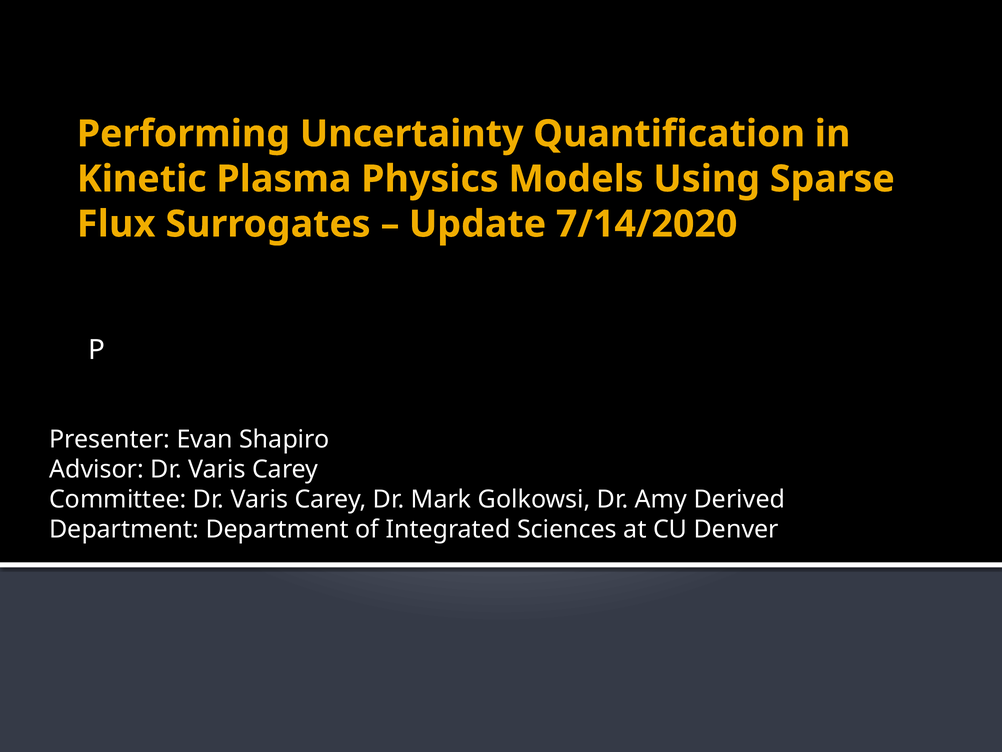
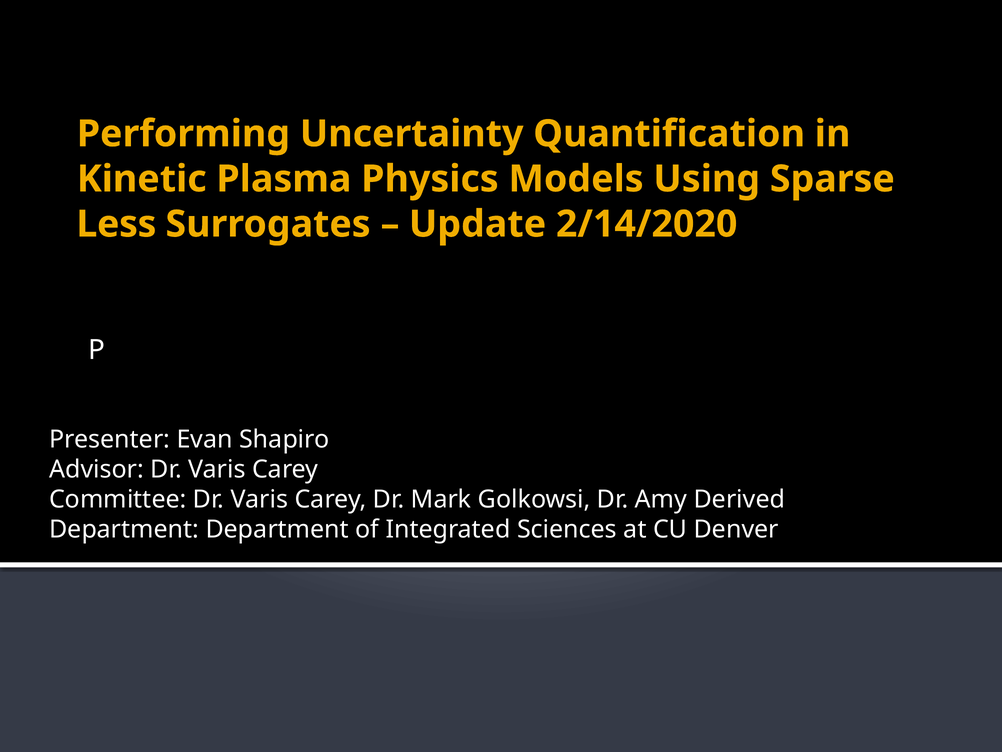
Flux: Flux -> Less (116, 224)
7/14/2020: 7/14/2020 -> 2/14/2020 (647, 224)
